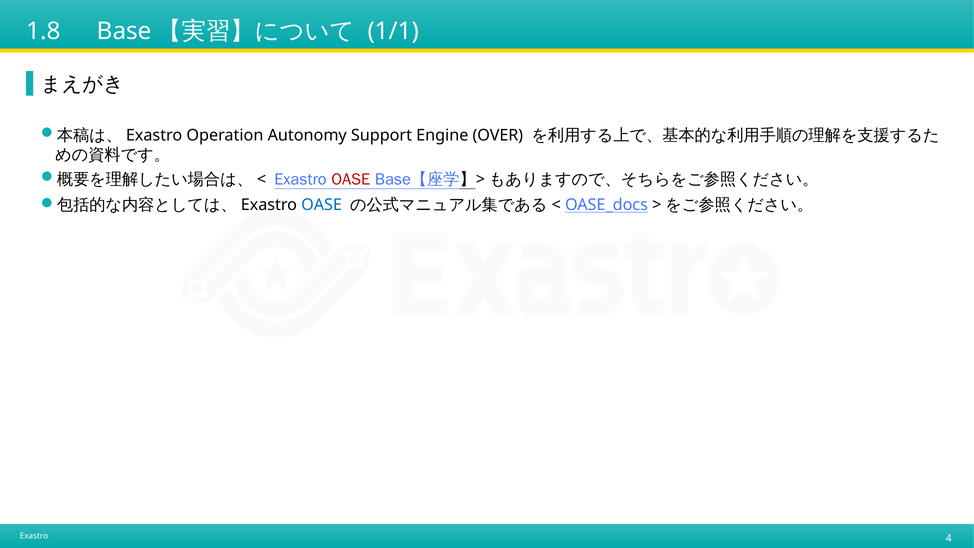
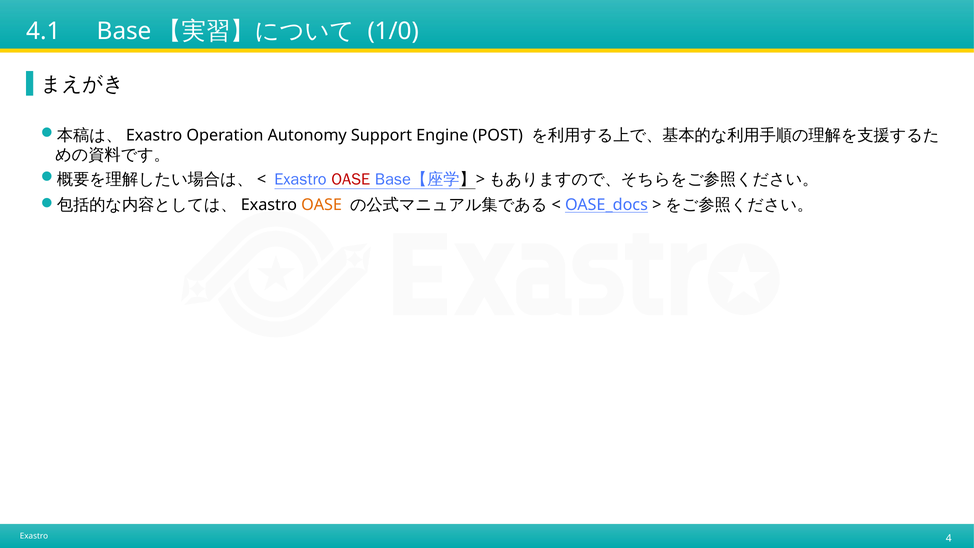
1.8: 1.8 -> 4.1 (44, 31)
1/1: 1/1 -> 1/0 (393, 31)
OVER: OVER -> POST (498, 135)
OASE colour: blue -> orange (322, 205)
